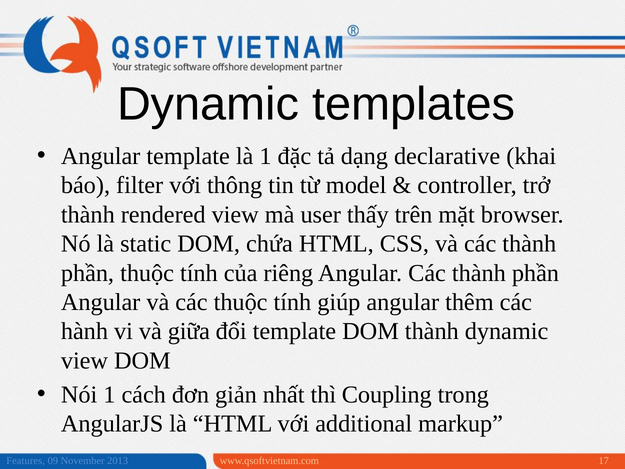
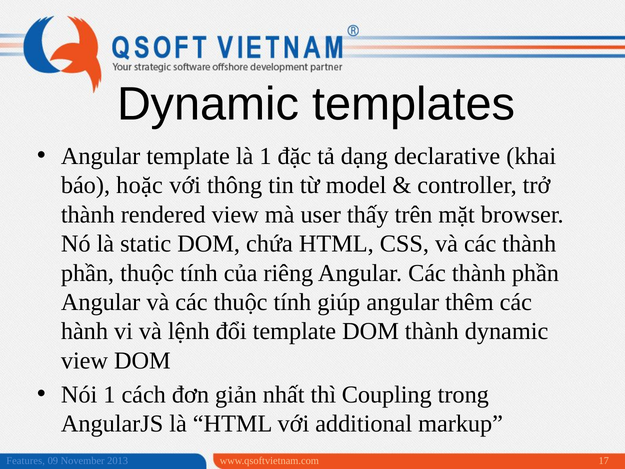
filter: filter -> hoặc (140, 185)
giữa: giữa -> lệnh (189, 331)
